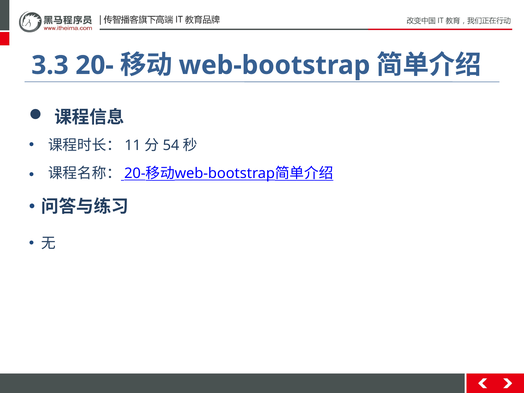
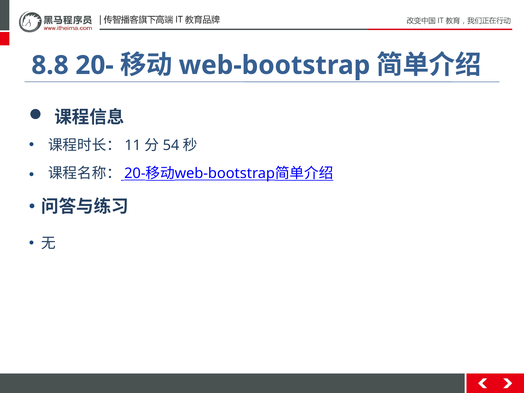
3.3: 3.3 -> 8.8 (50, 65)
